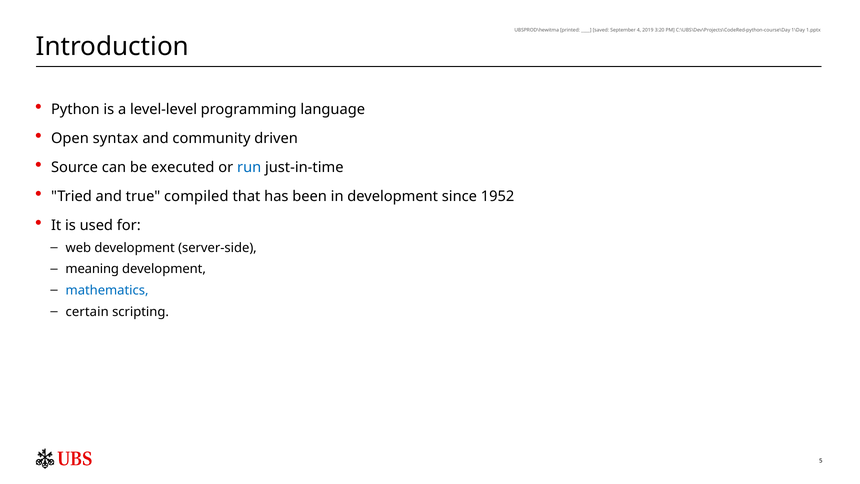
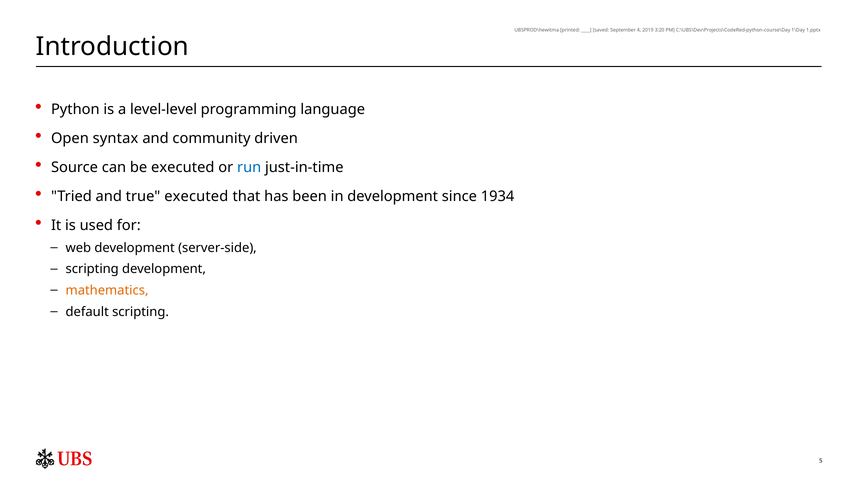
true compiled: compiled -> executed (196, 196)
1952: 1952 -> 1934 (498, 196)
meaning: meaning -> scripting (92, 269)
mathematics colour: blue -> orange (107, 290)
certain: certain -> default (87, 312)
